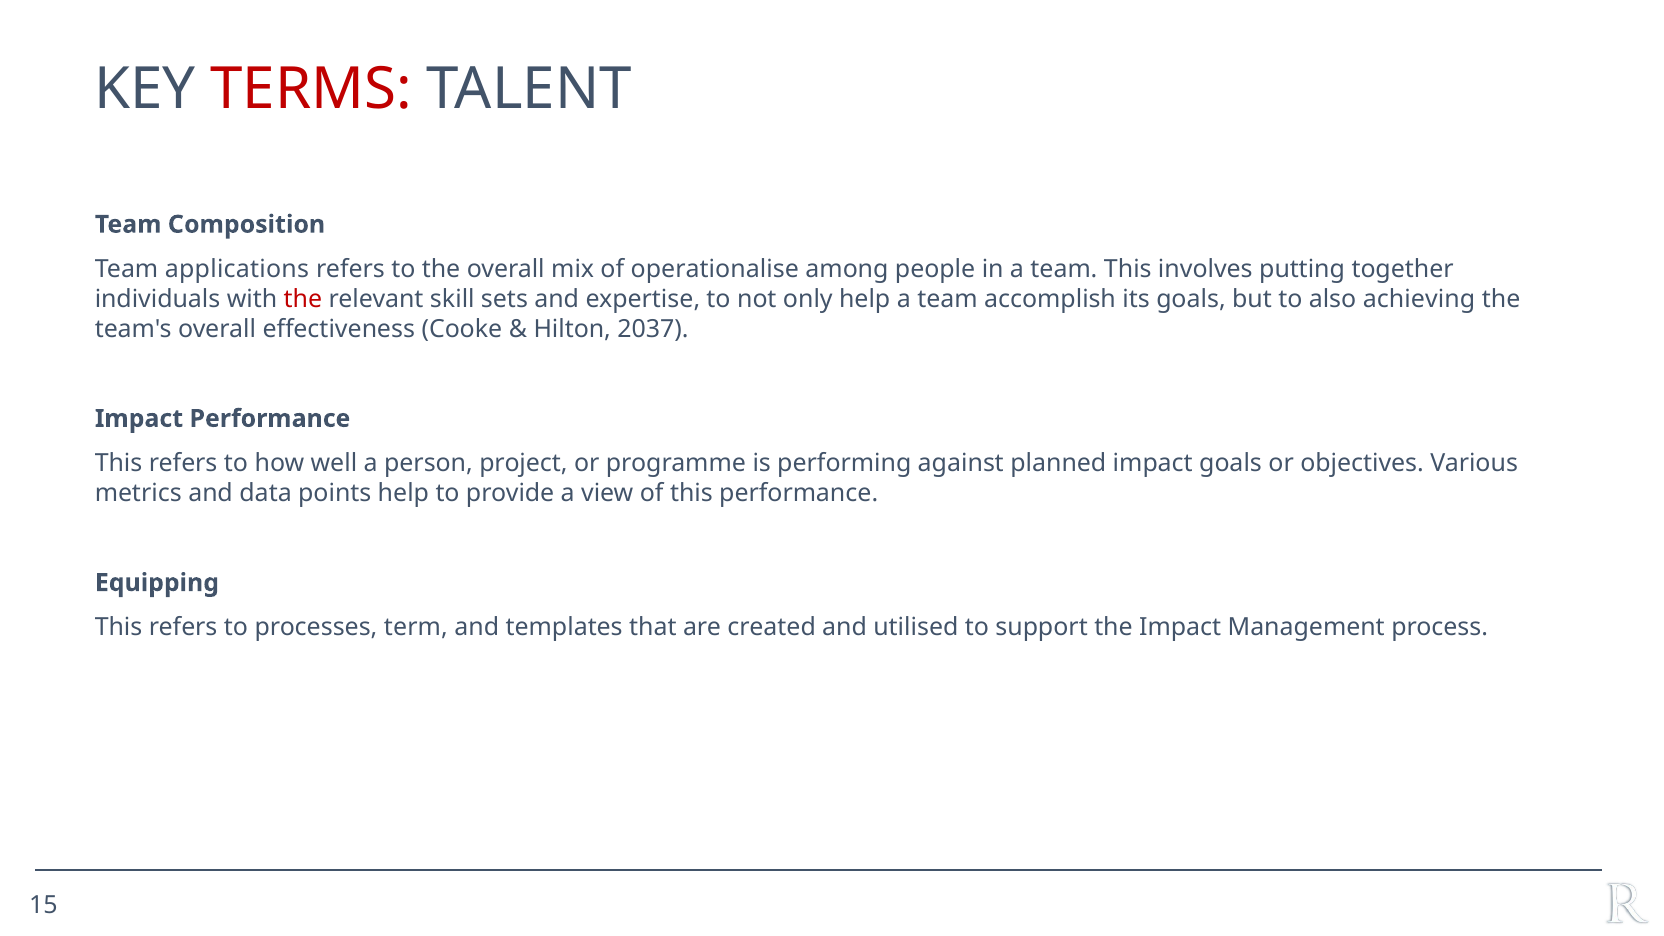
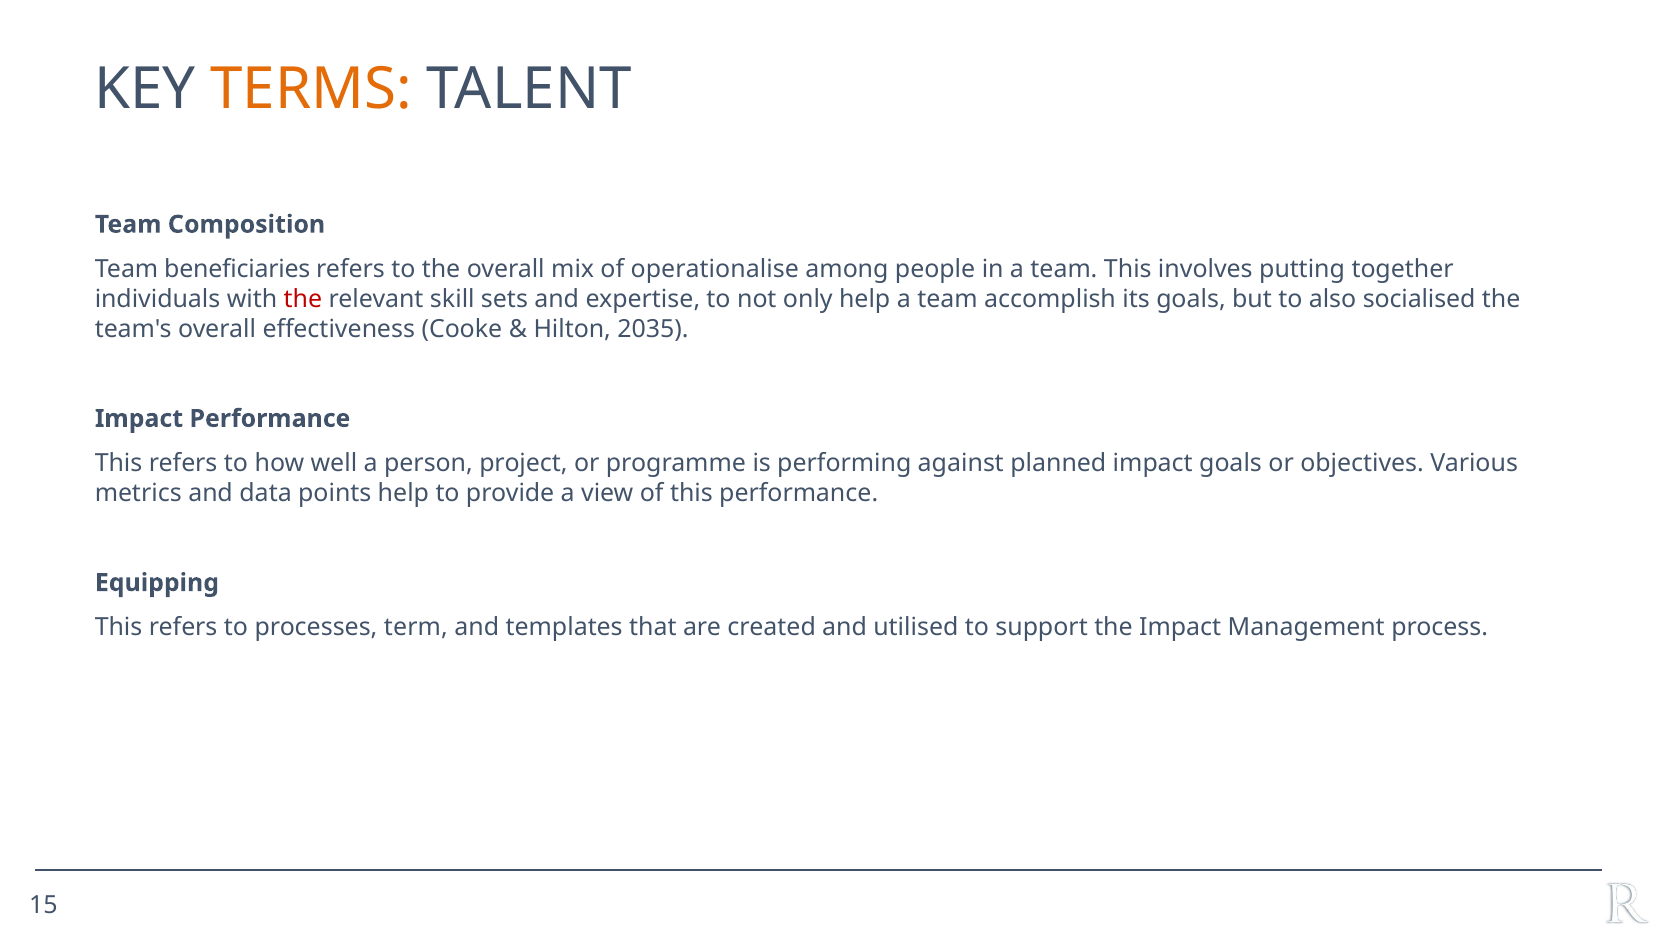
TERMS colour: red -> orange (311, 89)
applications: applications -> beneficiaries (237, 269)
achieving: achieving -> socialised (1419, 299)
2037: 2037 -> 2035 (653, 329)
